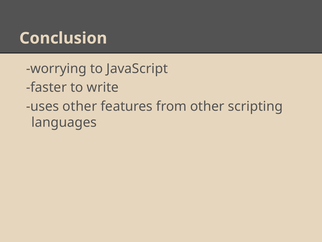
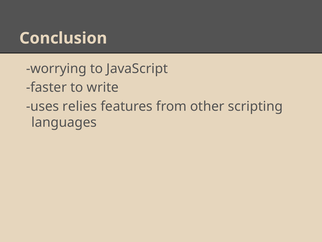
uses other: other -> relies (80, 106)
